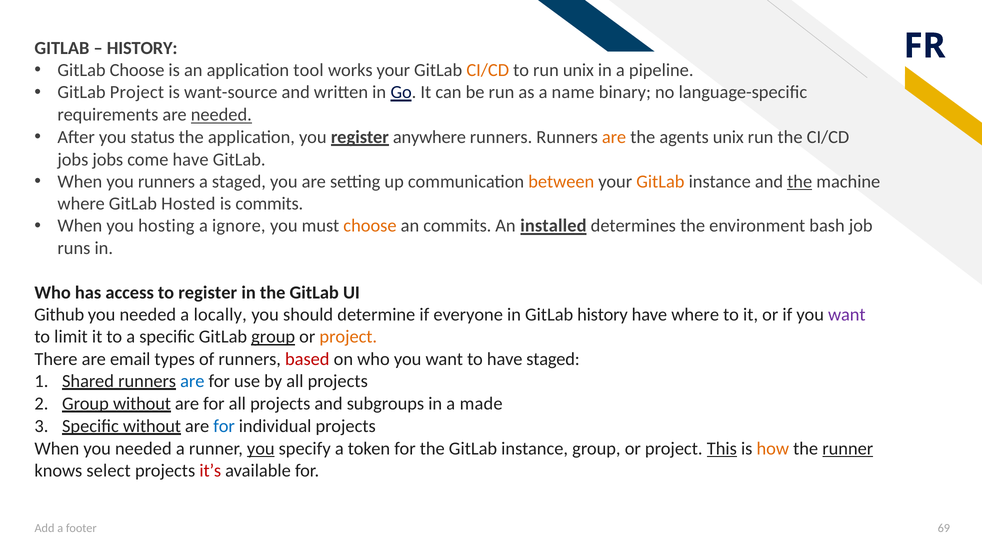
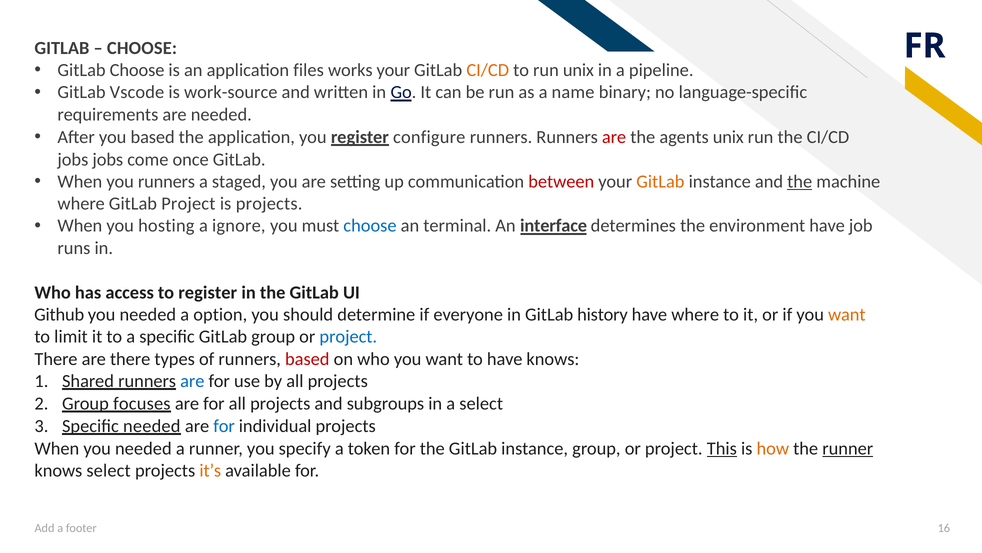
HISTORY: HISTORY -> CHOOSE (142, 48)
tool: tool -> files (309, 70)
GitLab Project: Project -> Vscode (137, 92)
want-source: want-source -> work-source (231, 92)
needed underline: present -> none (221, 115)
you status: status -> based (153, 137)
anywhere: anywhere -> configure (429, 137)
are colour: orange -> red (614, 137)
come have: have -> once (191, 159)
between colour: orange -> red (561, 181)
GitLab Hosted: Hosted -> Project (188, 204)
is commits: commits -> projects (269, 204)
choose colour: orange -> blue (370, 226)
an commits: commits -> terminal (457, 226)
installed: installed -> interface (554, 226)
environment bash: bash -> have (827, 226)
locally: locally -> option (220, 314)
want colour: purple -> orange (847, 314)
group underline: present -> none (273, 336)
project colour: orange -> blue (348, 336)
are email: email -> there (130, 359)
have staged: staged -> knows (553, 359)
Group without: without -> focuses (142, 403)
a made: made -> select (481, 403)
Specific without: without -> needed (152, 426)
you underline: present -> none (261, 448)
it’s colour: red -> orange (210, 470)
69: 69 -> 16 (944, 527)
